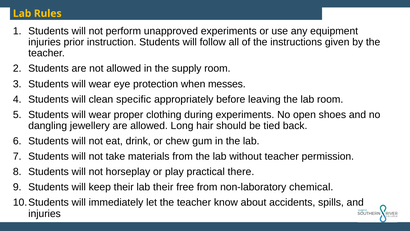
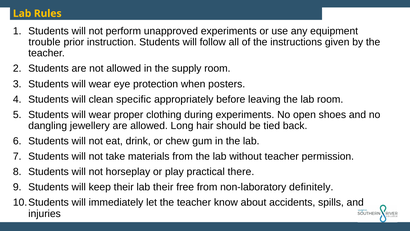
injuries: injuries -> trouble (45, 42)
messes: messes -> posters (227, 84)
chemical: chemical -> definitely (311, 187)
